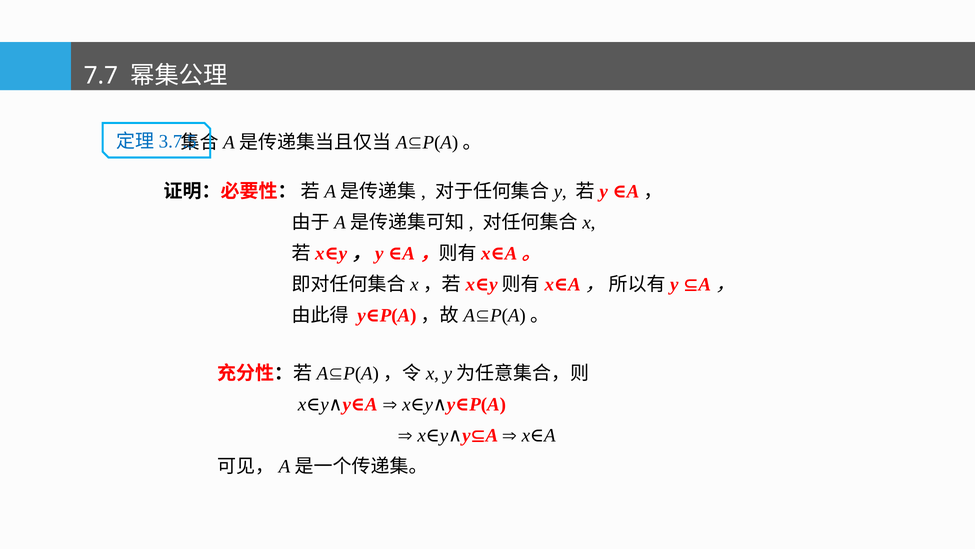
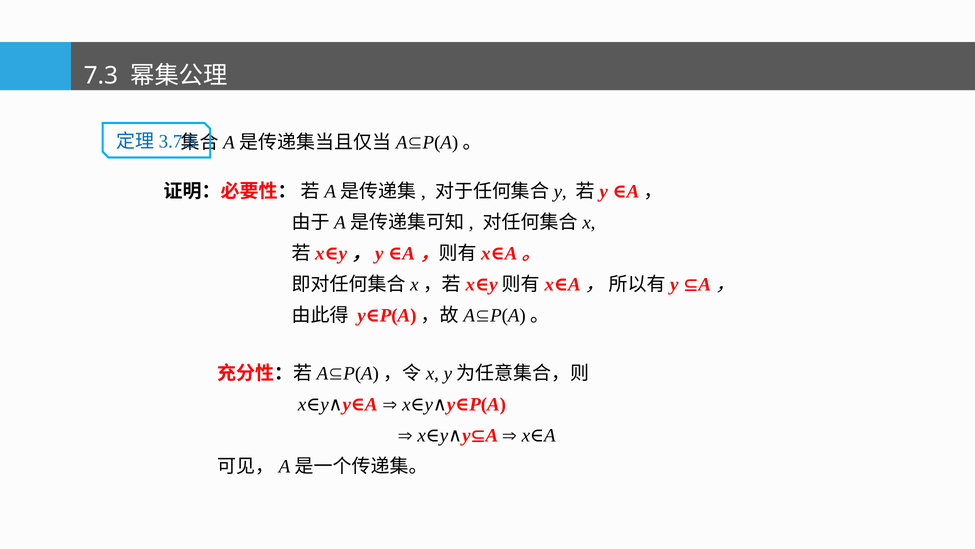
7.7: 7.7 -> 7.3 (101, 76)
